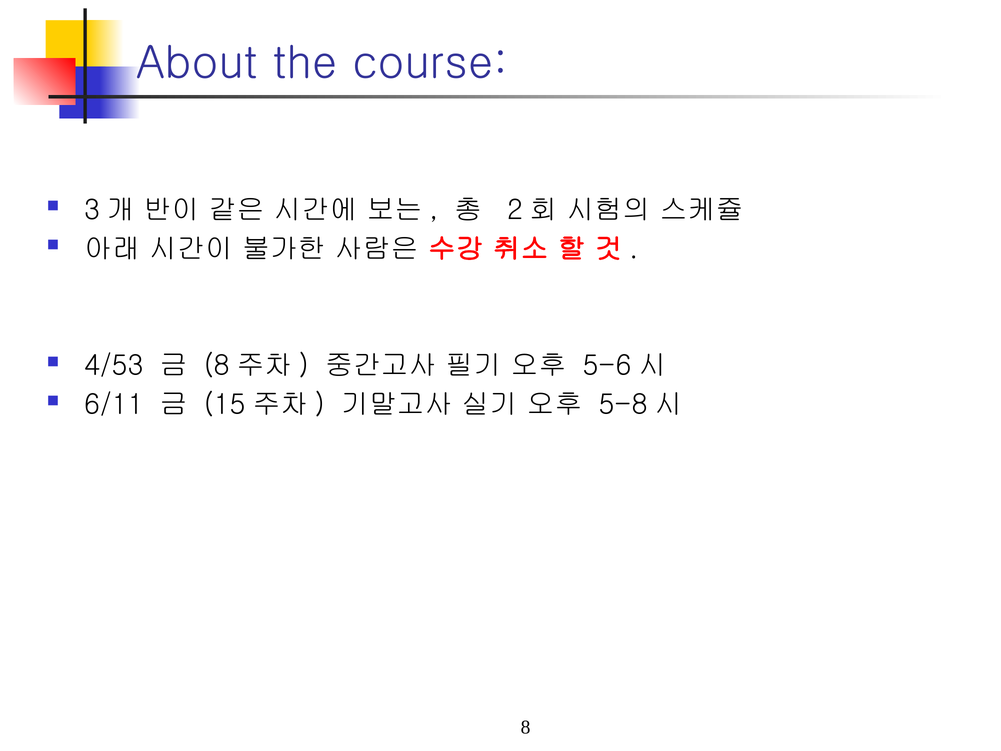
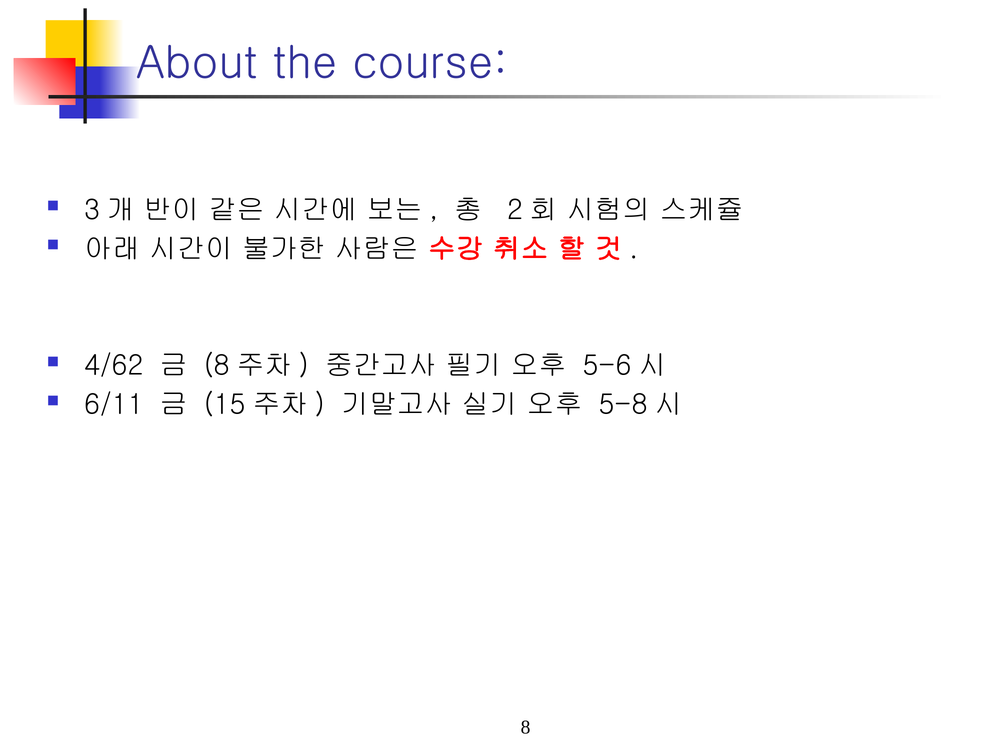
4/53: 4/53 -> 4/62 (114, 366)
